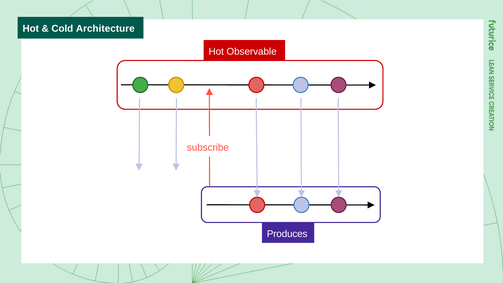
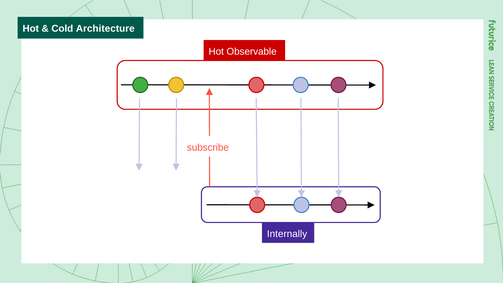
Produces: Produces -> Internally (287, 234)
